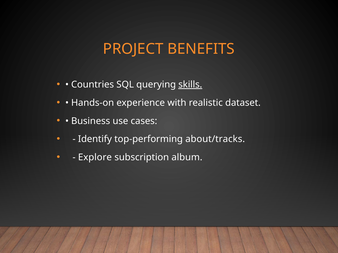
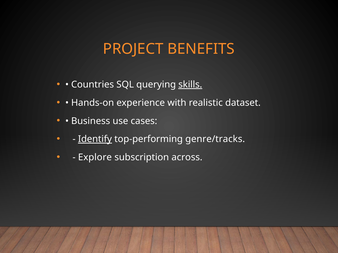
Identify underline: none -> present (95, 139)
about/tracks: about/tracks -> genre/tracks (215, 139)
album: album -> across (187, 158)
